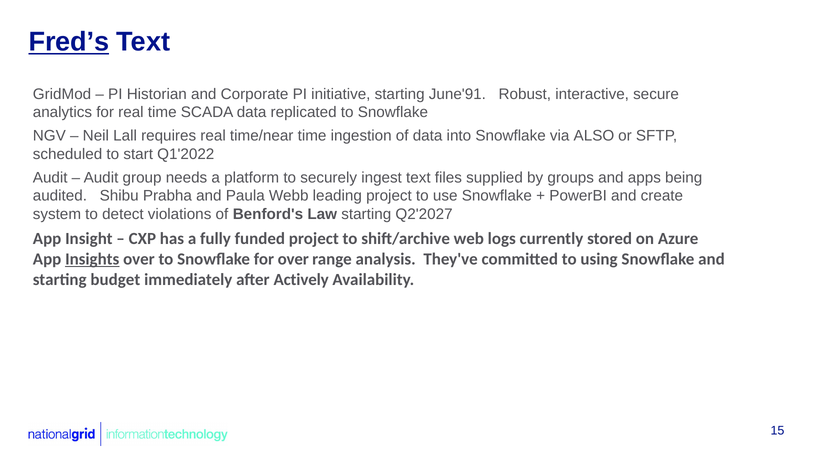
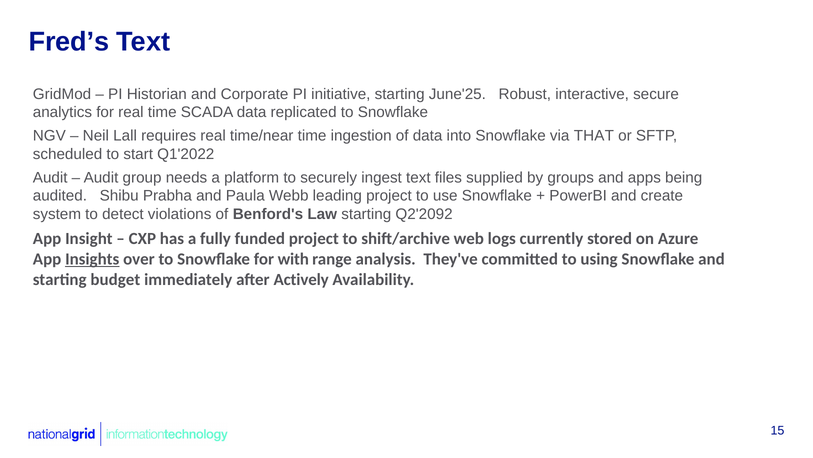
Fred’s underline: present -> none (69, 42)
June'91: June'91 -> June'25 (457, 94)
ALSO: ALSO -> THAT (594, 136)
Q2'2027: Q2'2027 -> Q2'2092 (424, 214)
for over: over -> with (293, 259)
